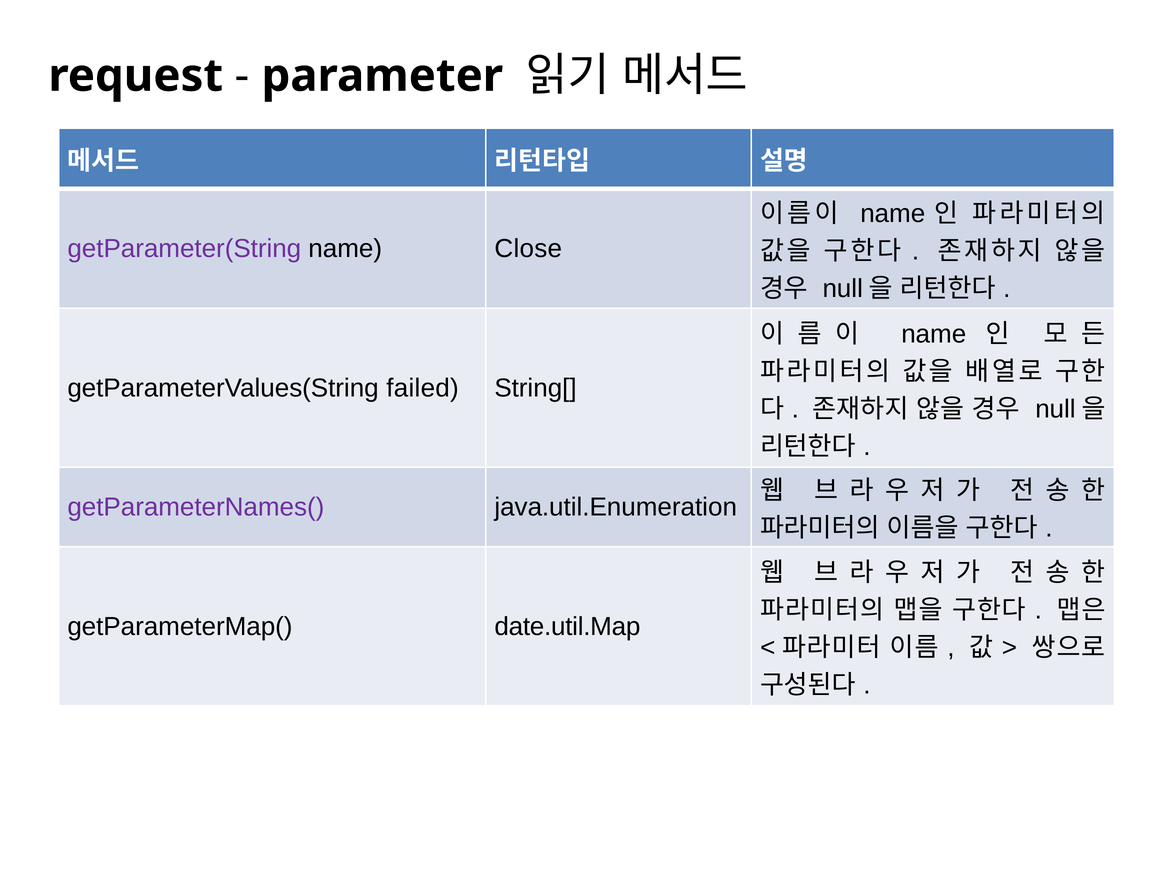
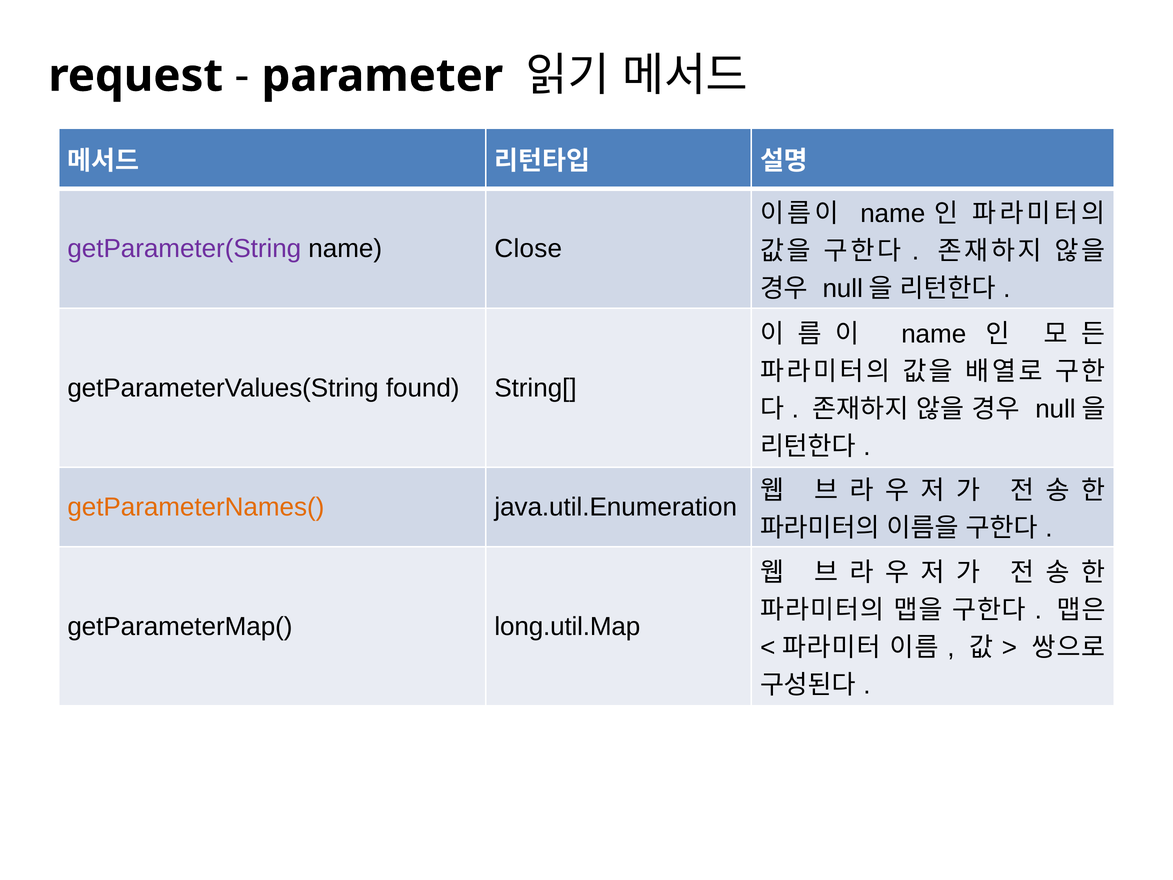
failed: failed -> found (423, 388)
getParameterNames( colour: purple -> orange (196, 507)
date.util.Map: date.util.Map -> long.util.Map (567, 626)
